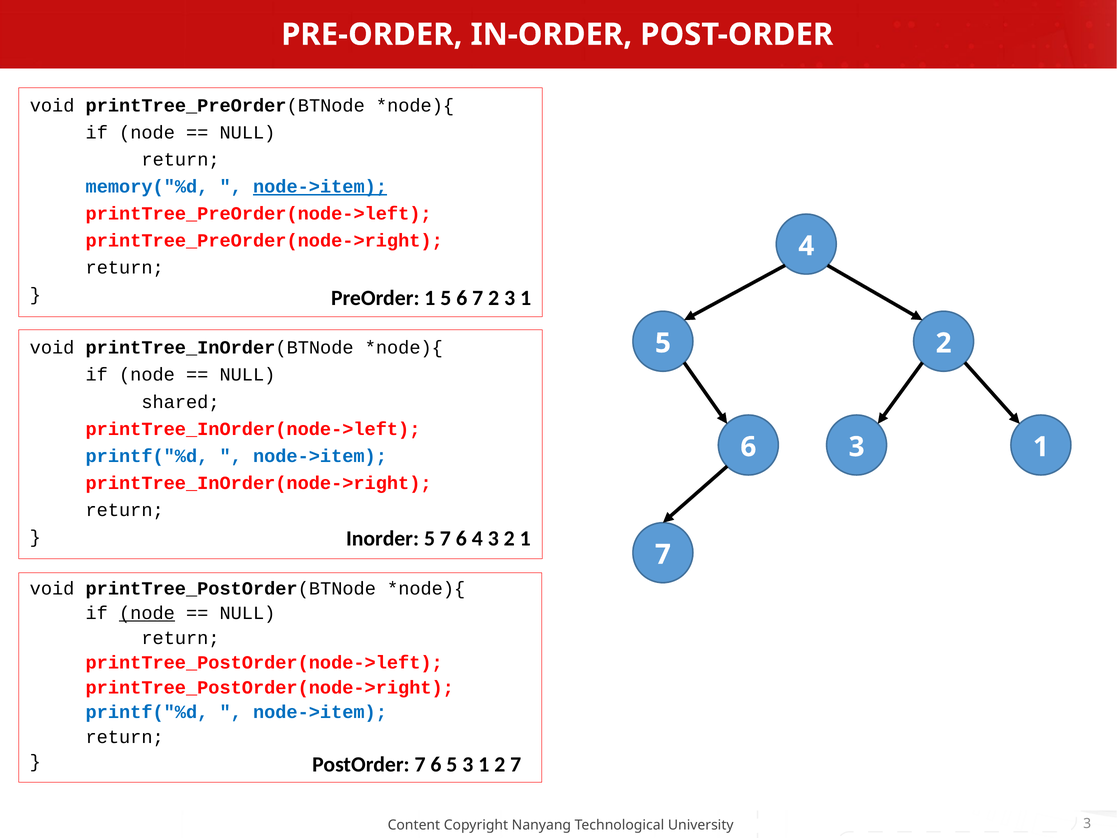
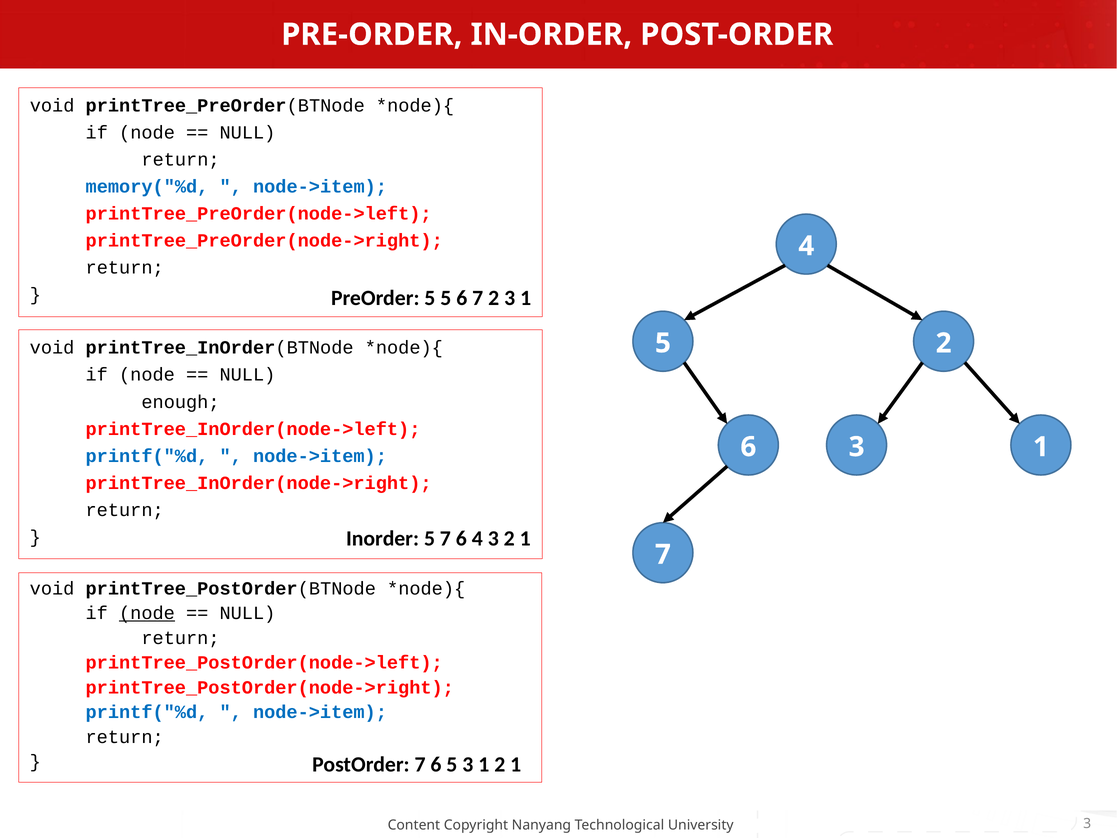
node->item underline: present -> none (320, 187)
PreOrder 1: 1 -> 5 (430, 298)
shared: shared -> enough (180, 402)
1 2 7: 7 -> 1 (516, 764)
